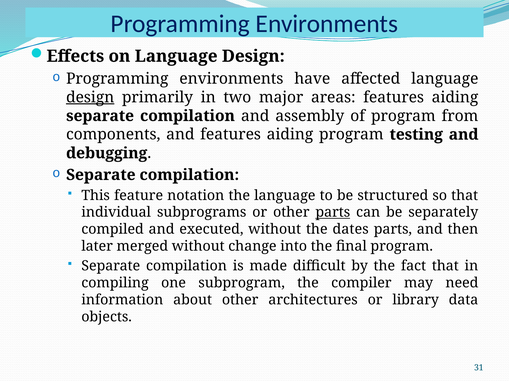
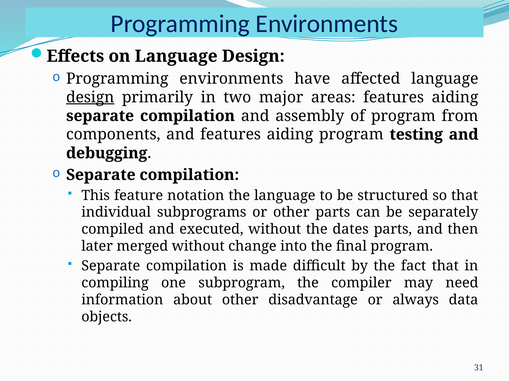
parts underline: present -> none (333, 213)
architectures: architectures -> disadvantage (313, 300)
library: library -> always (416, 300)
